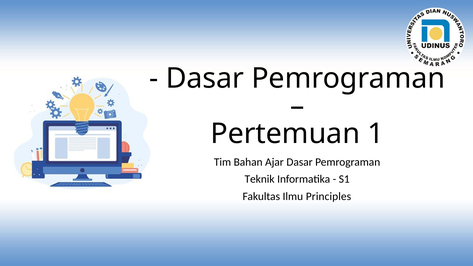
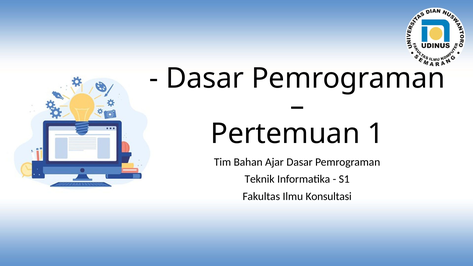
Principles: Principles -> Konsultasi (329, 196)
